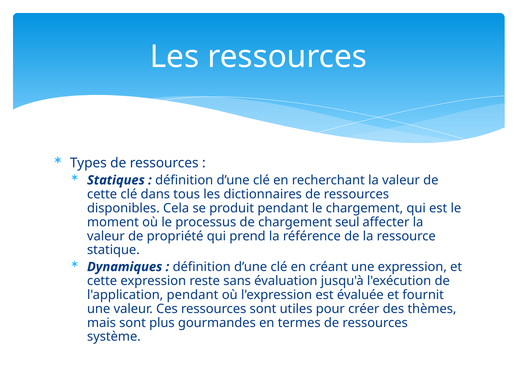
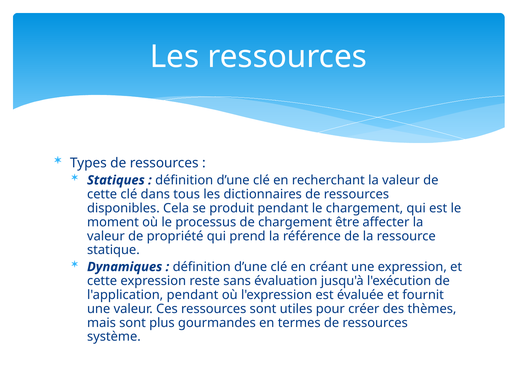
seul: seul -> être (347, 222)
